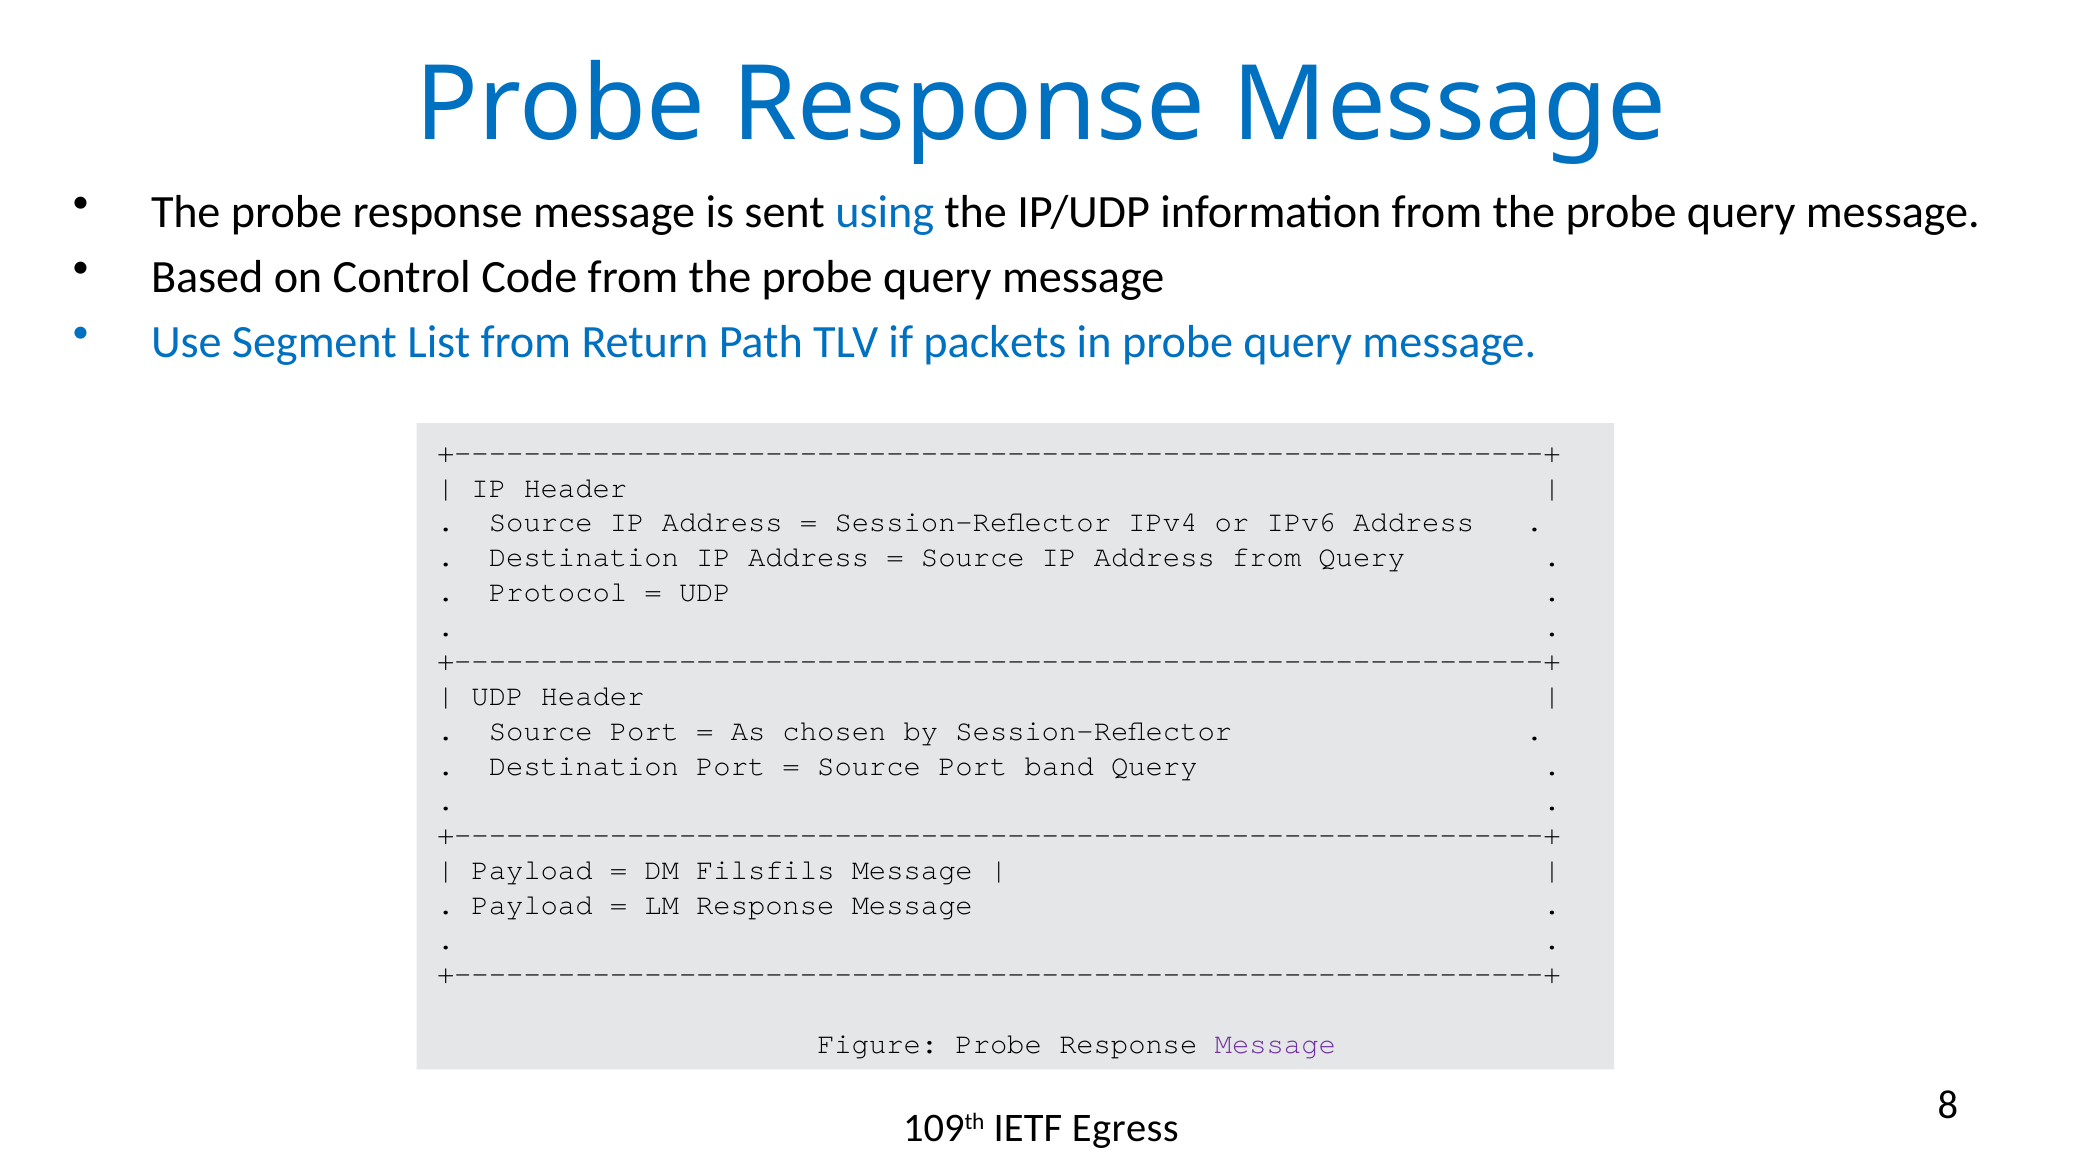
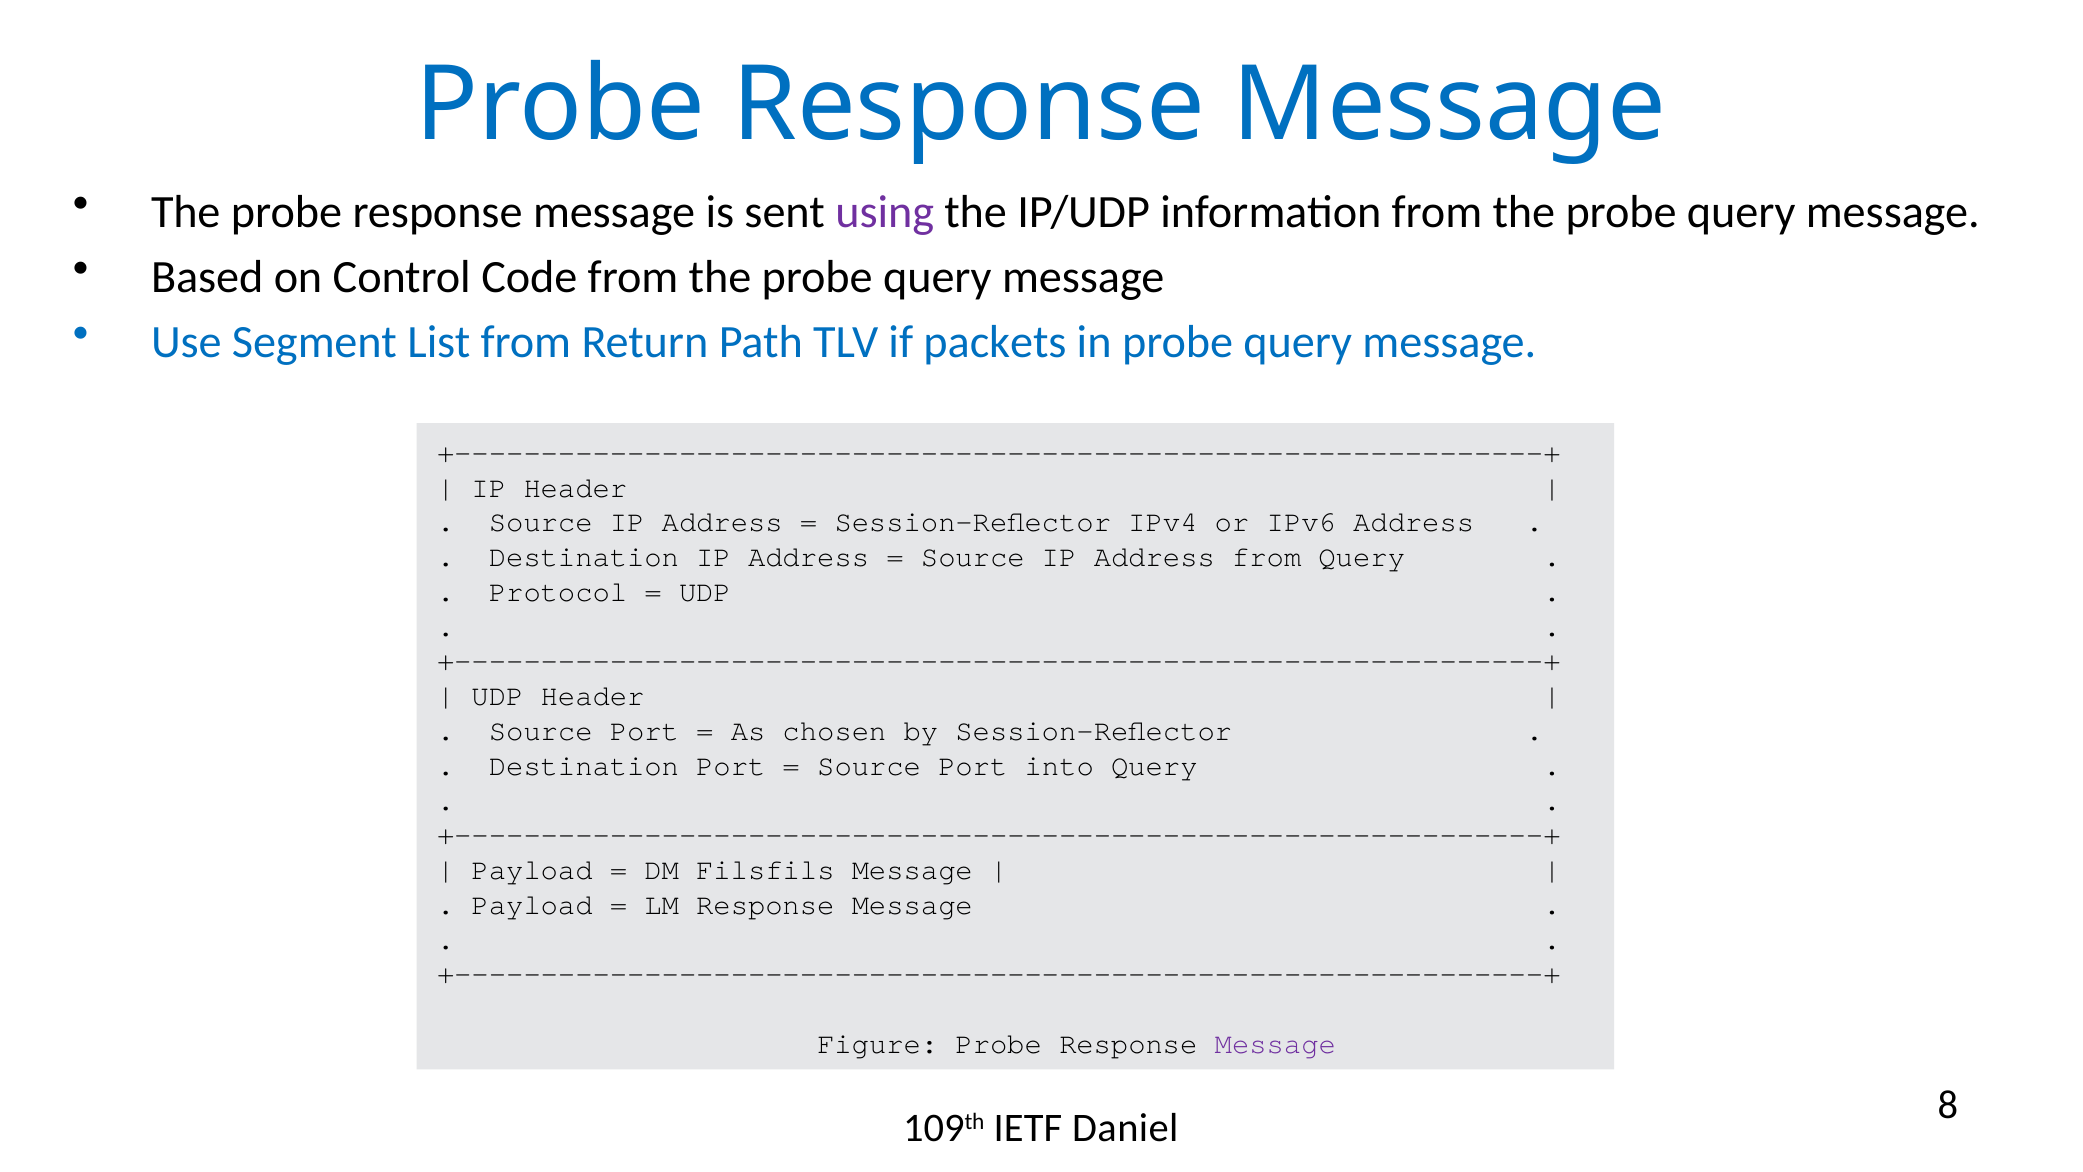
using colour: blue -> purple (885, 212)
band: band -> into (1059, 766)
Egress: Egress -> Daniel (1125, 1128)
